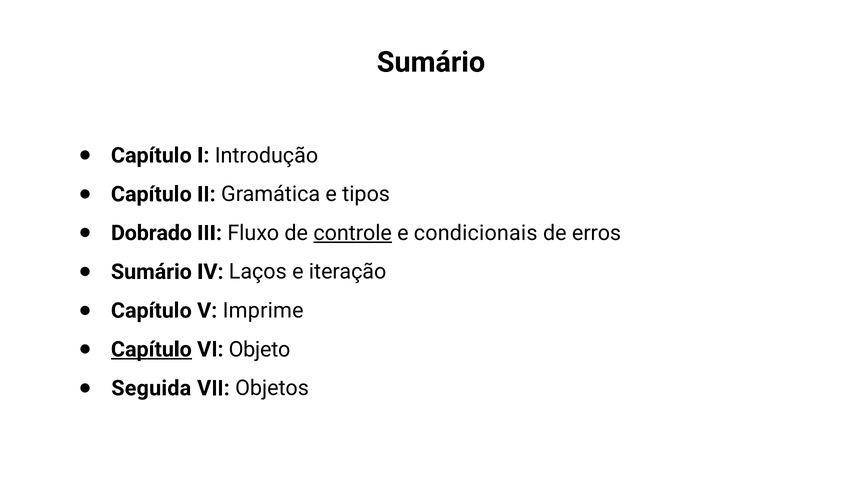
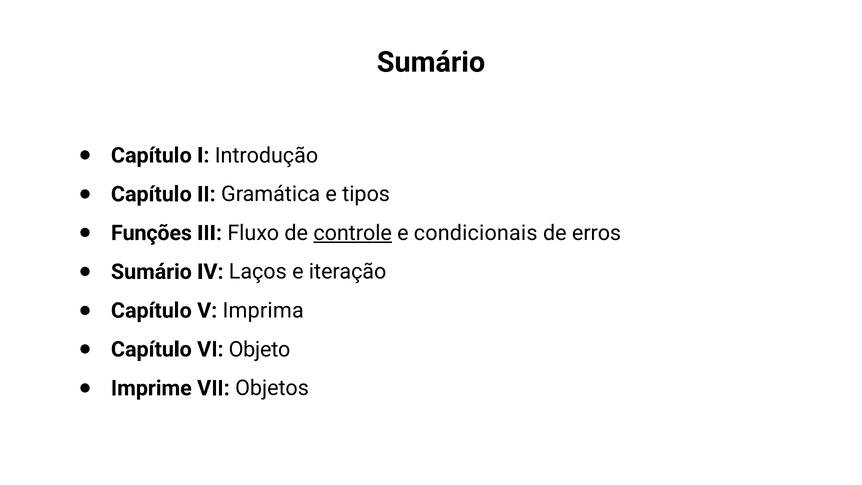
Dobrado: Dobrado -> Funções (151, 233)
Imprime: Imprime -> Imprima (263, 311)
Capítulo underline: present -> none (151, 349)
Seguida: Seguida -> Imprime (151, 388)
